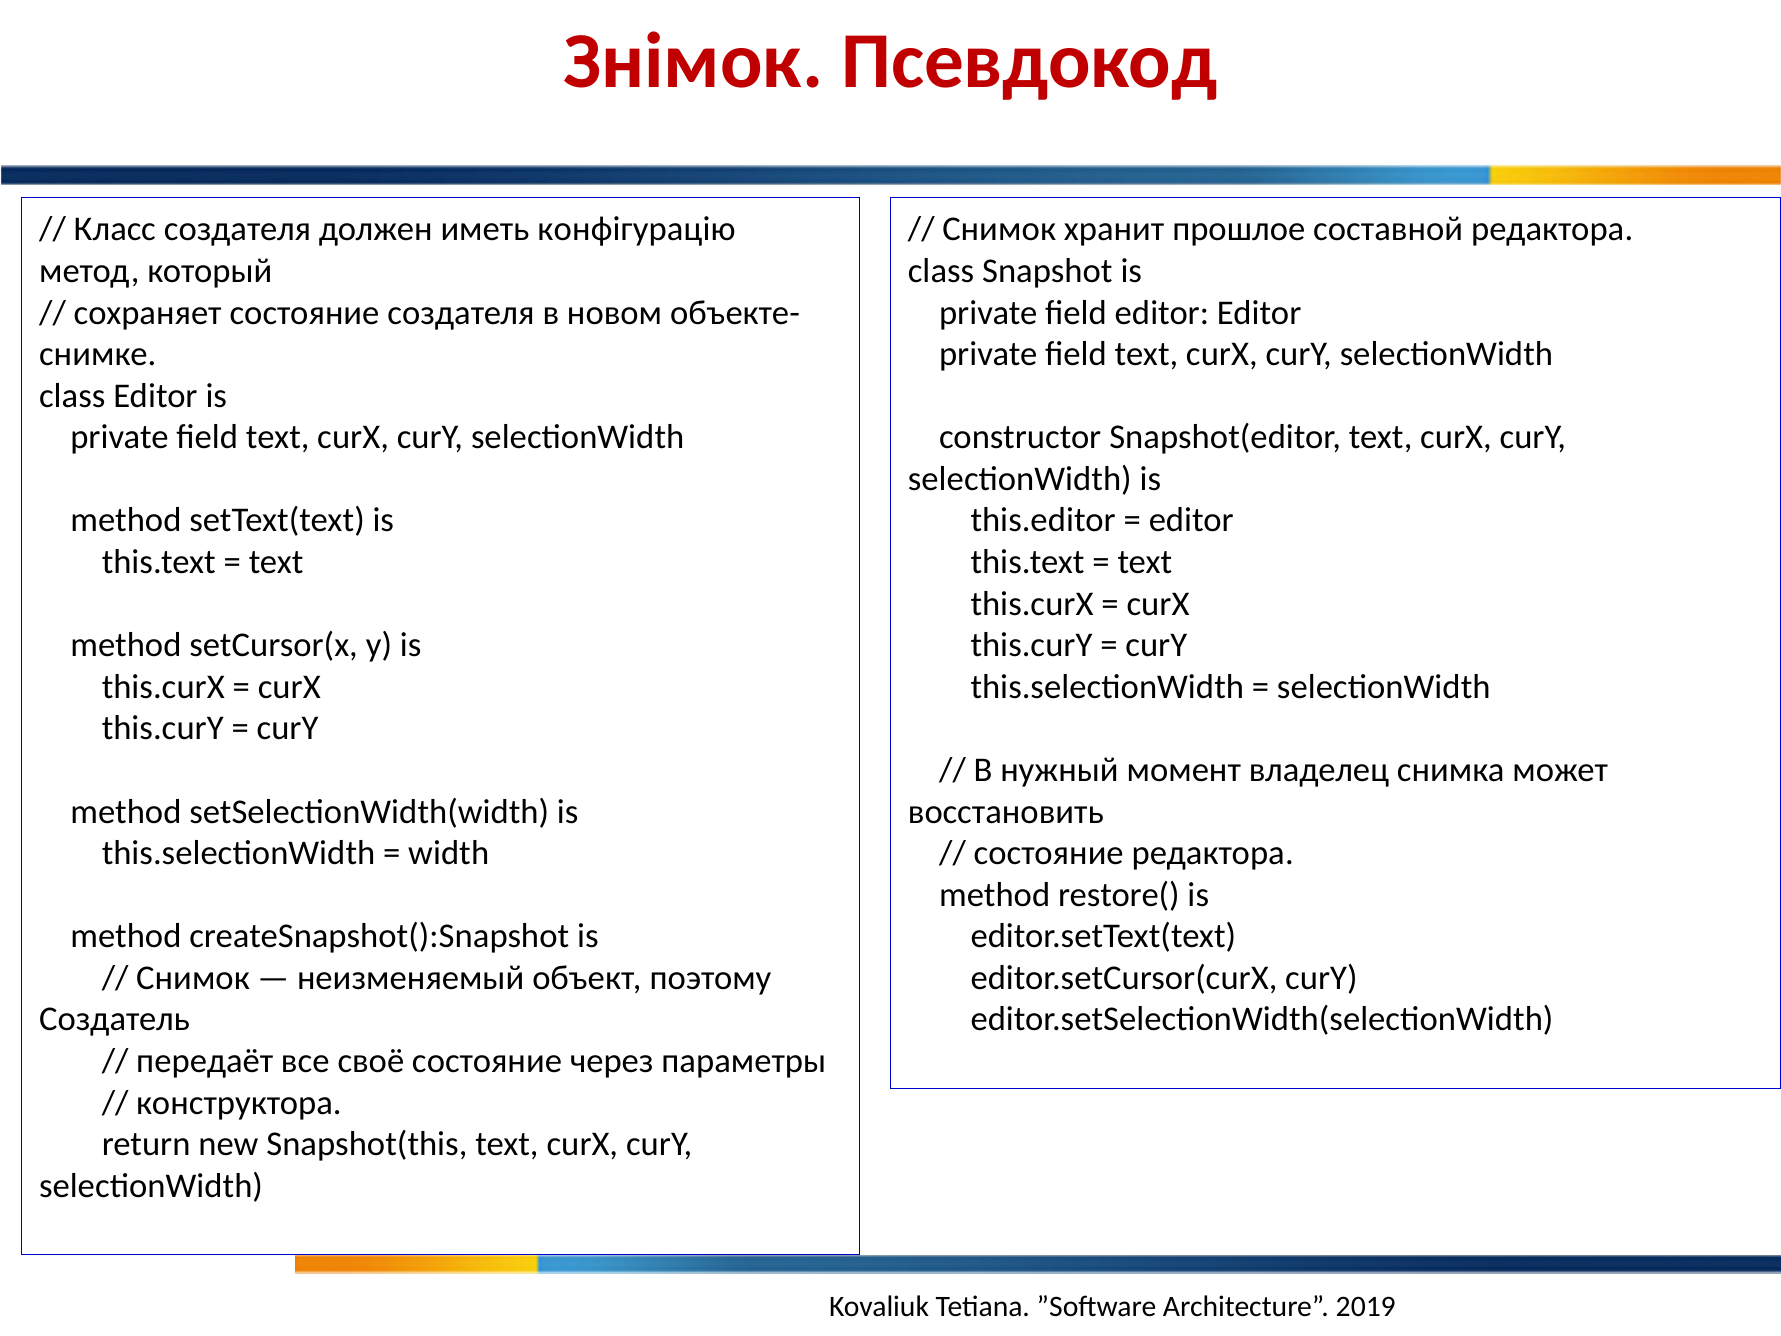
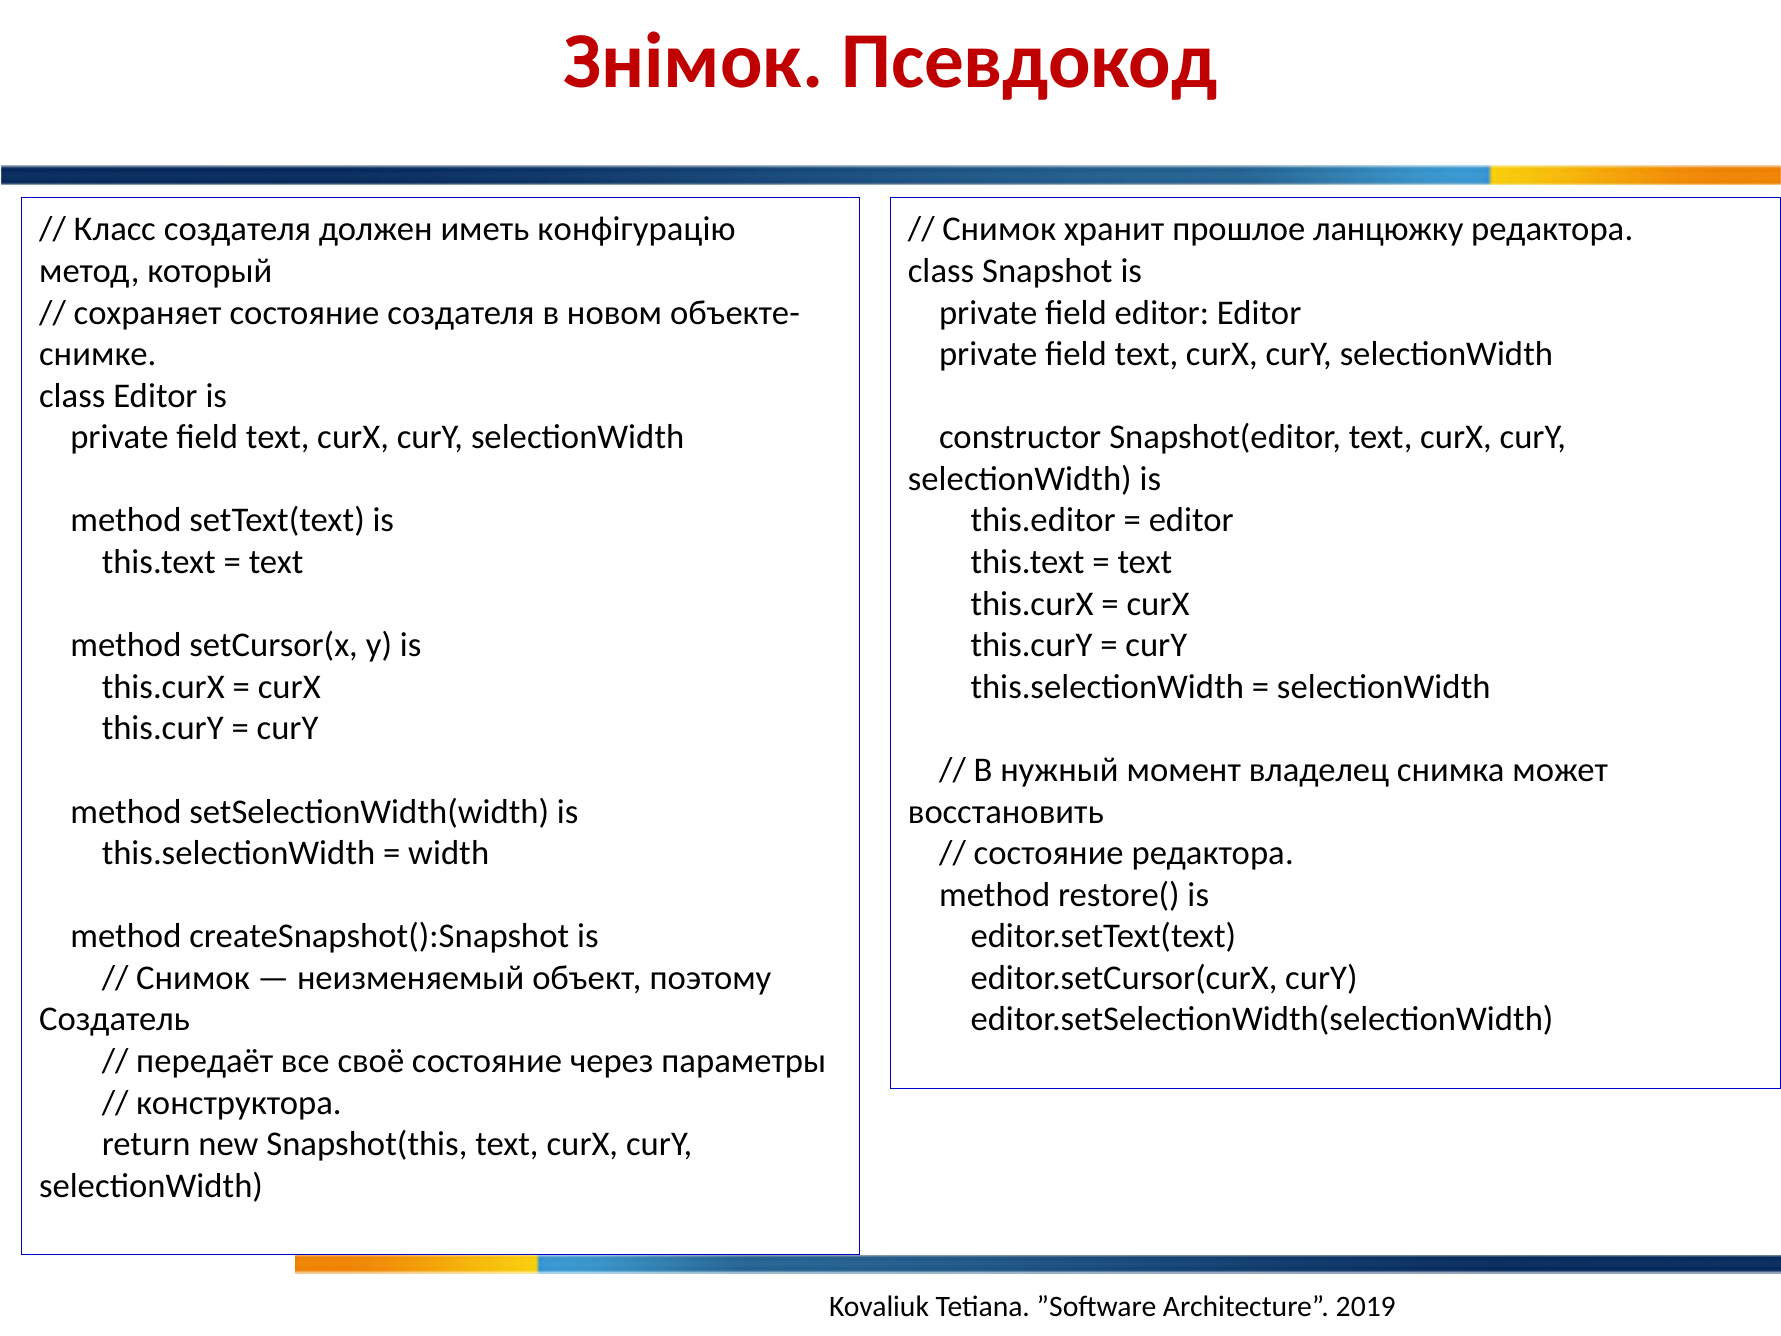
составной: составной -> ланцюжку (1388, 229)
